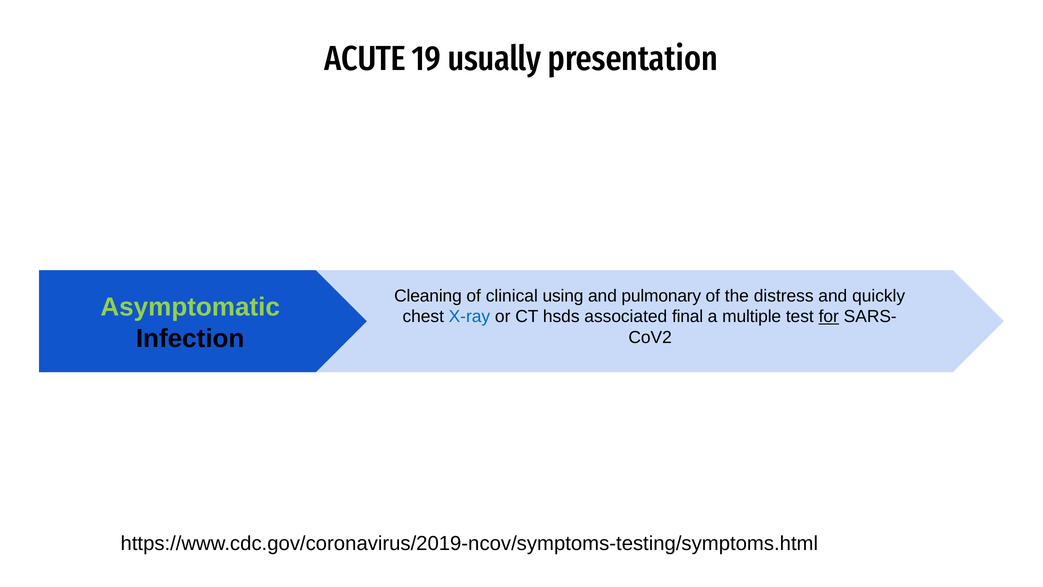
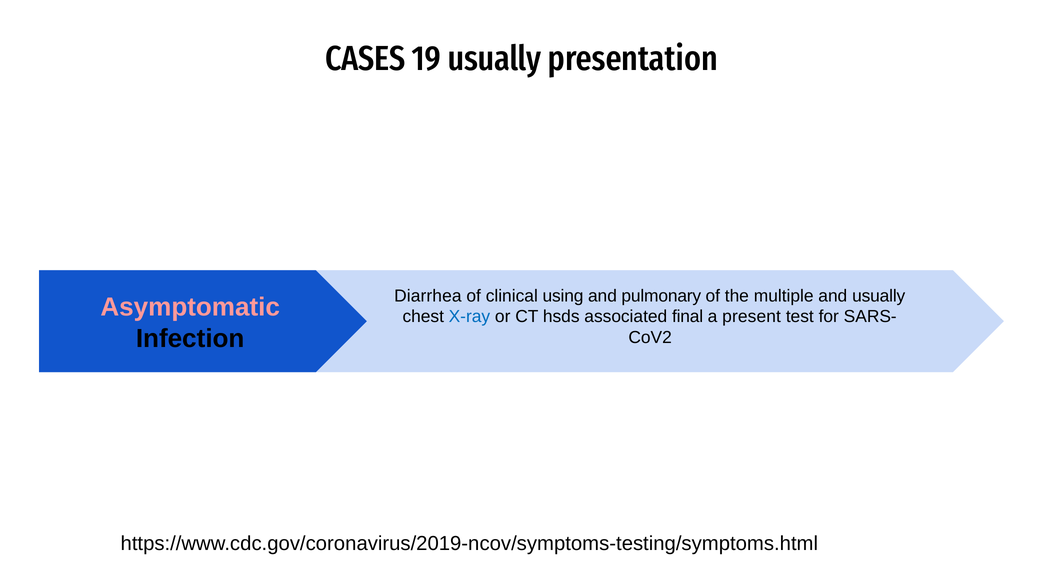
ACUTE: ACUTE -> CASES (365, 59)
Cleaning: Cleaning -> Diarrhea (428, 296)
distress: distress -> multiple (784, 296)
and quickly: quickly -> usually (879, 296)
Asymptomatic colour: light green -> pink (190, 307)
multiple: multiple -> present (752, 316)
for underline: present -> none (829, 316)
